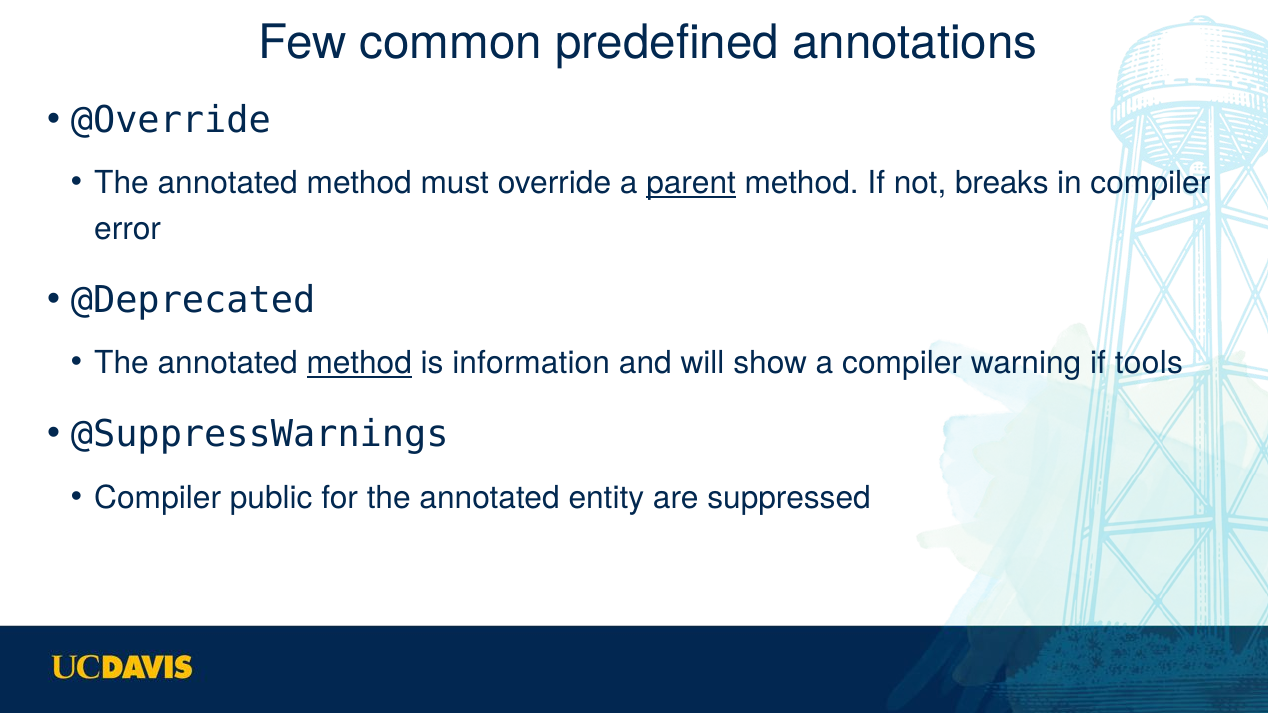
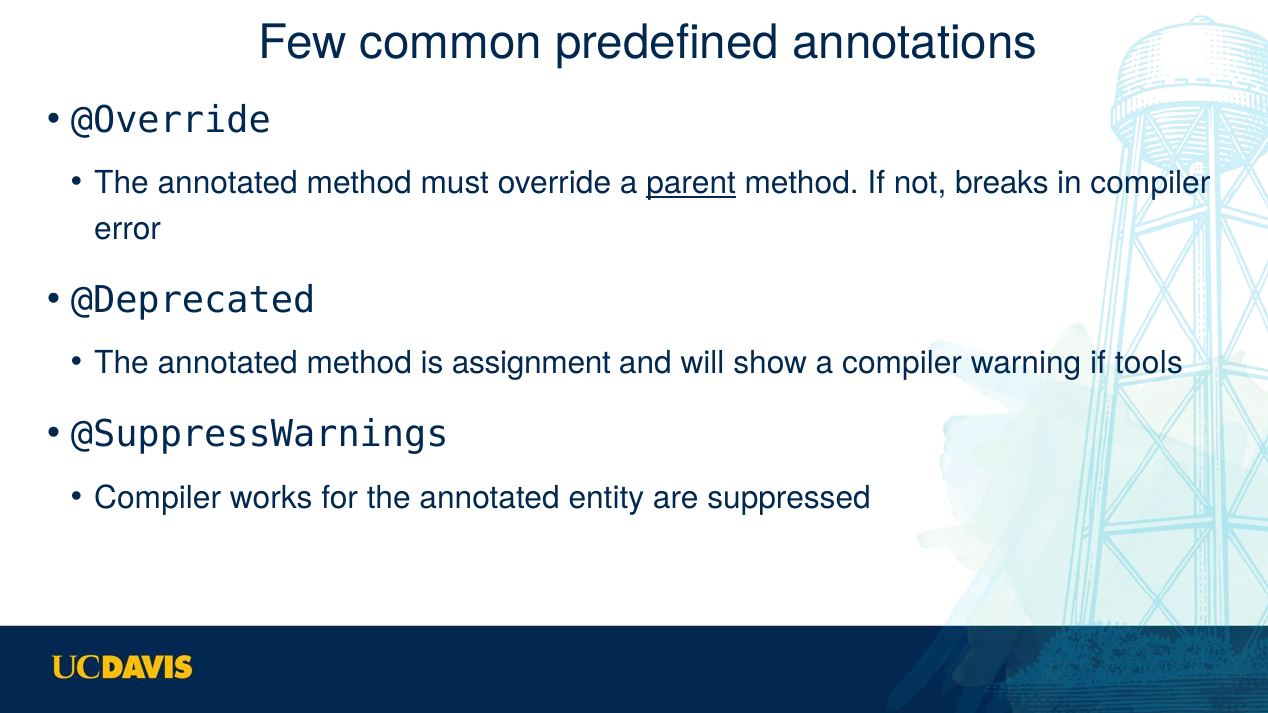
method underline: present -> none (359, 363)
information: information -> assignment (531, 363)
public: public -> works (271, 498)
